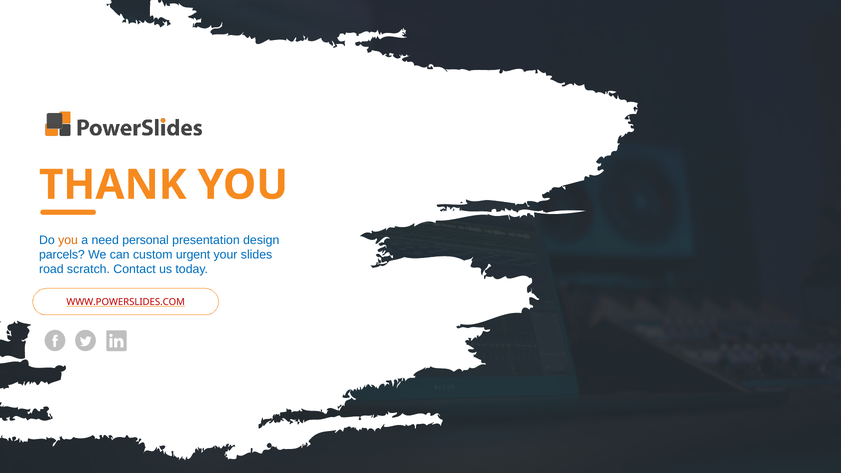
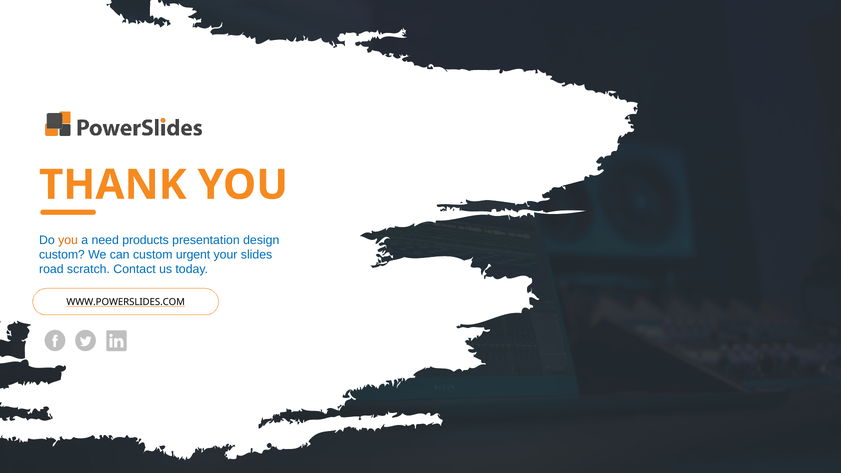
personal: personal -> products (146, 240)
parcels: parcels -> custom (62, 255)
WWW.POWERSLIDES.COM colour: red -> black (126, 302)
